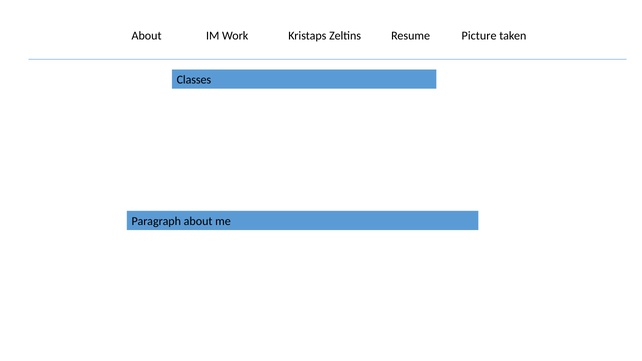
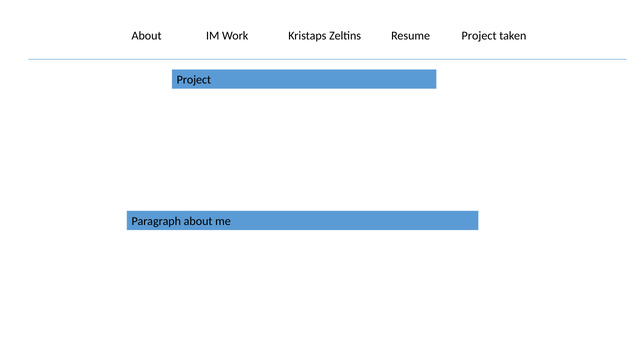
Resume Picture: Picture -> Project (479, 36)
Classes: Classes -> Project (194, 80)
